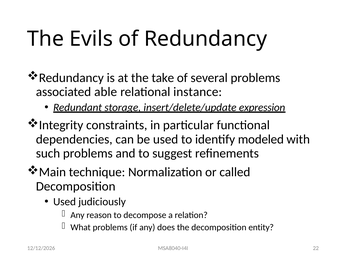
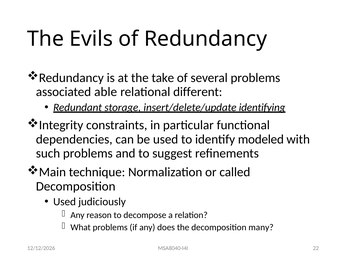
instance: instance -> different (198, 92)
expression: expression -> identifying (262, 107)
entity: entity -> many (261, 227)
